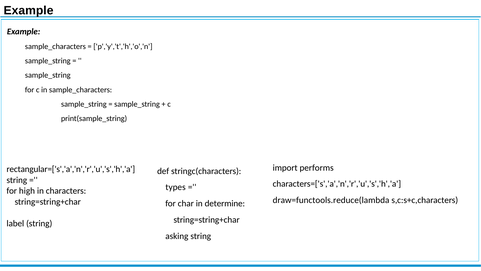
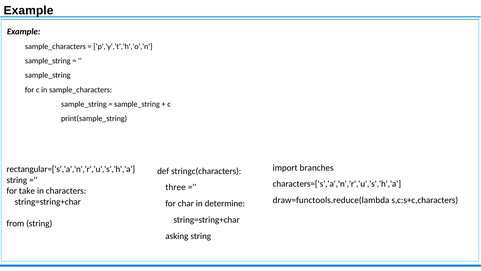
performs: performs -> branches (317, 167)
types: types -> three (176, 187)
high: high -> take (27, 191)
label: label -> from (15, 223)
